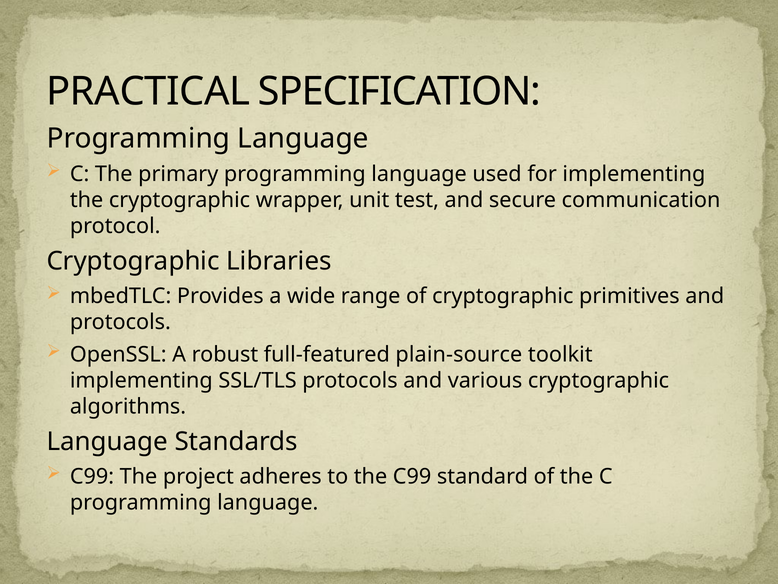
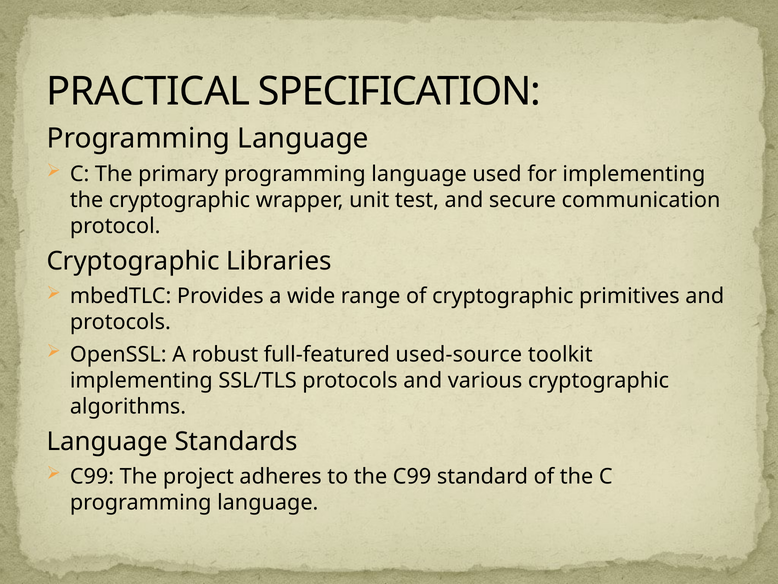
plain-source: plain-source -> used-source (459, 354)
